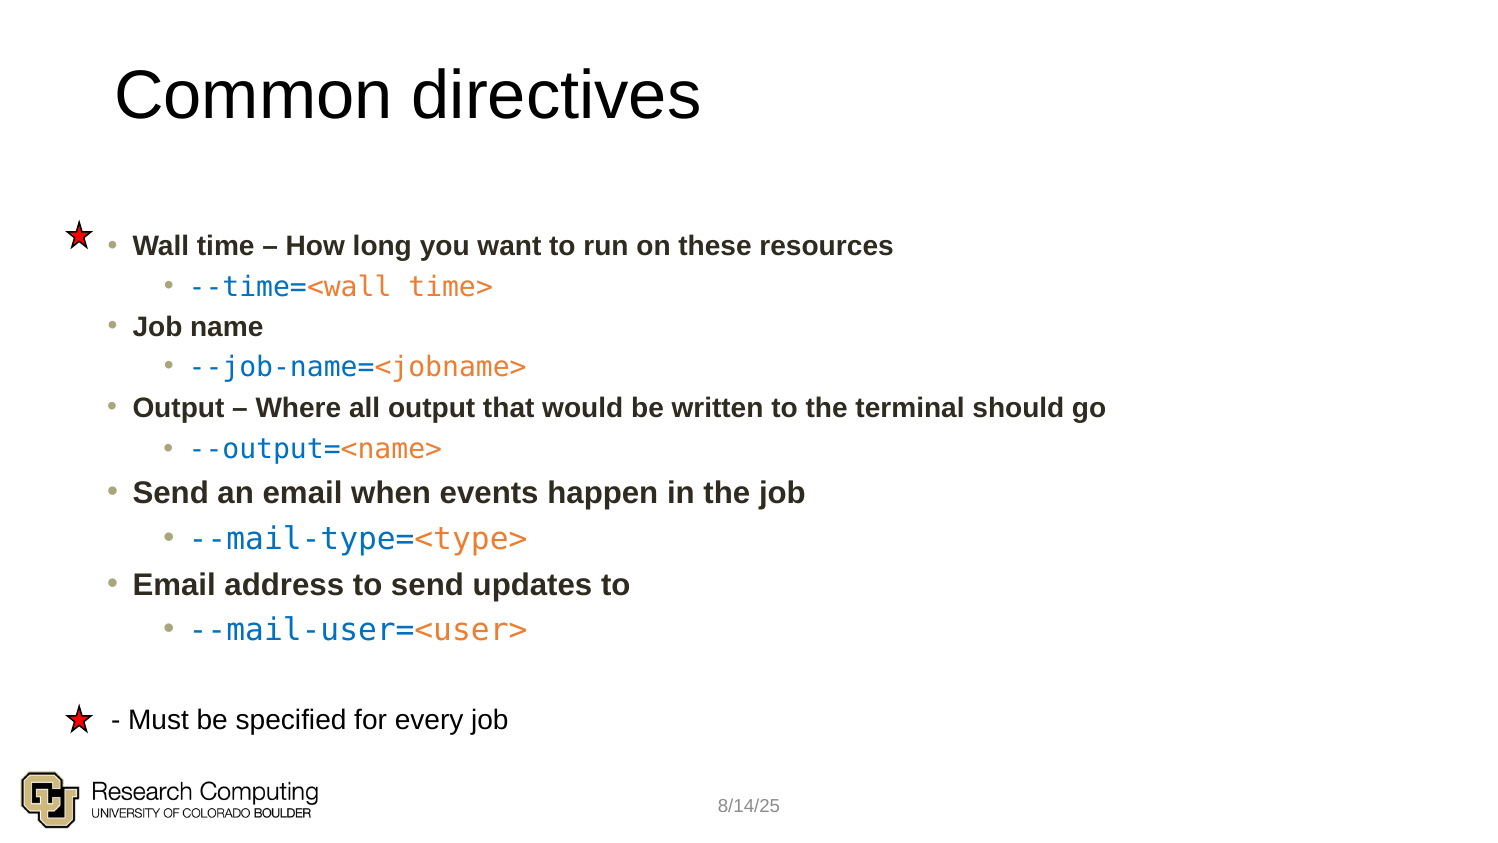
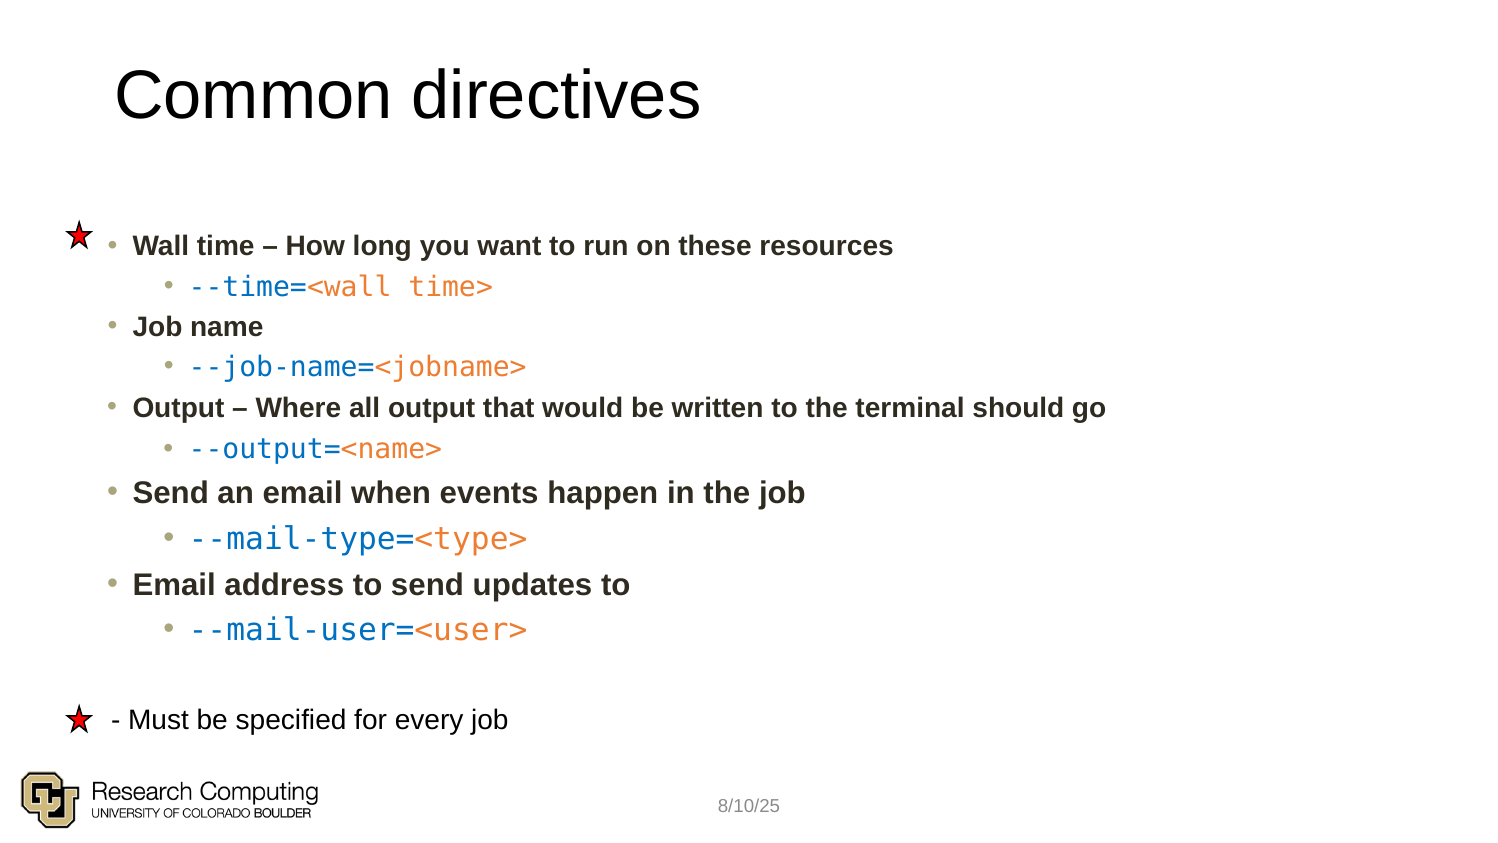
8/14/25: 8/14/25 -> 8/10/25 (749, 806)
